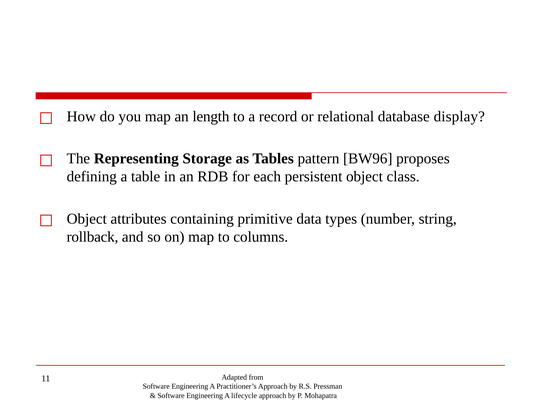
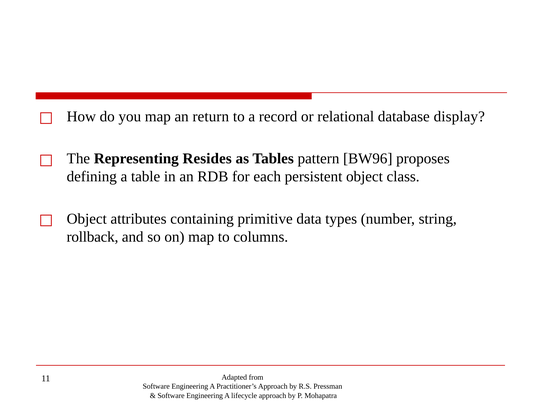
length: length -> return (211, 116)
Storage: Storage -> Resides (207, 159)
